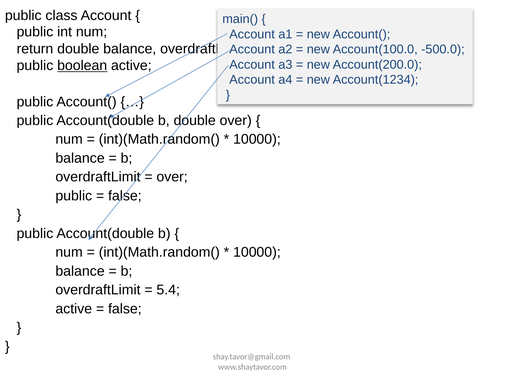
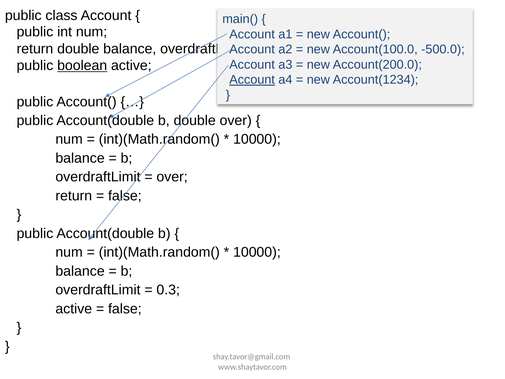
Account underline: none -> present (252, 80)
public: public -> return (74, 196)
5.4: 5.4 -> 0.3 (168, 290)
